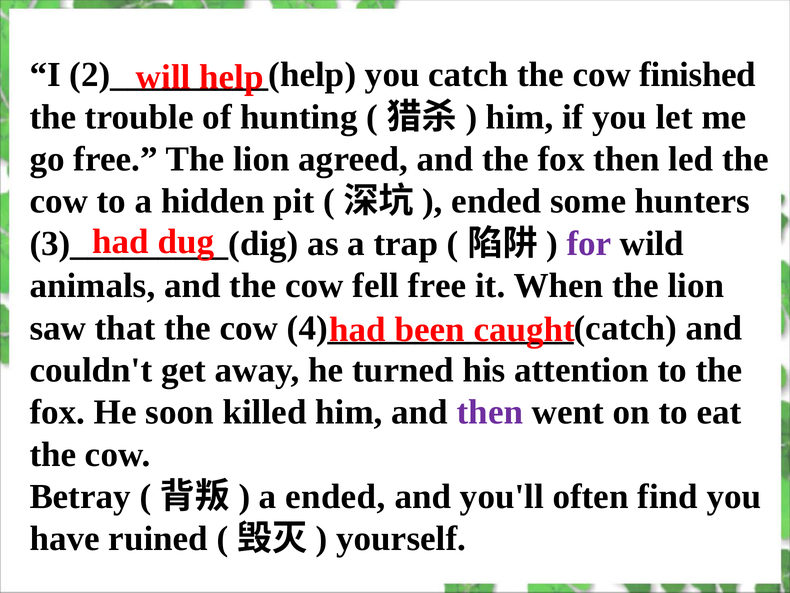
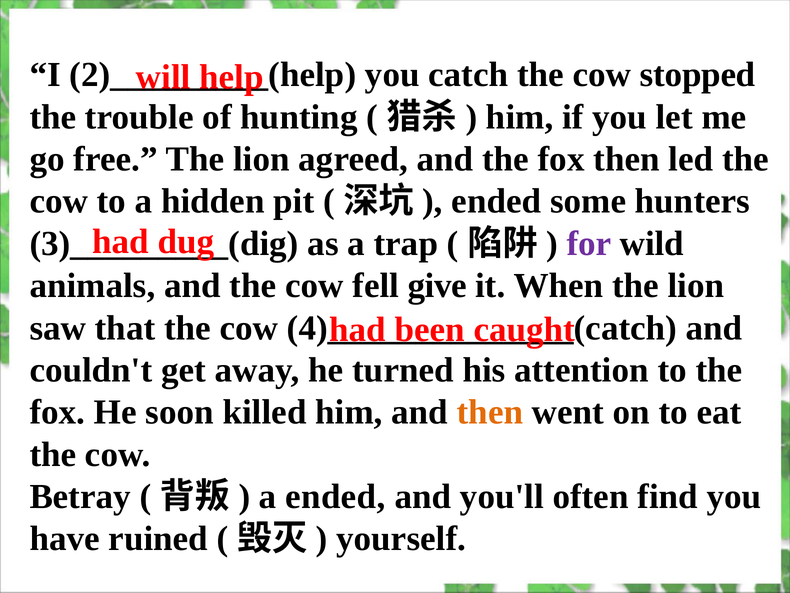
finished: finished -> stopped (698, 75)
fell free: free -> give (437, 286)
then colour: purple -> orange (490, 412)
